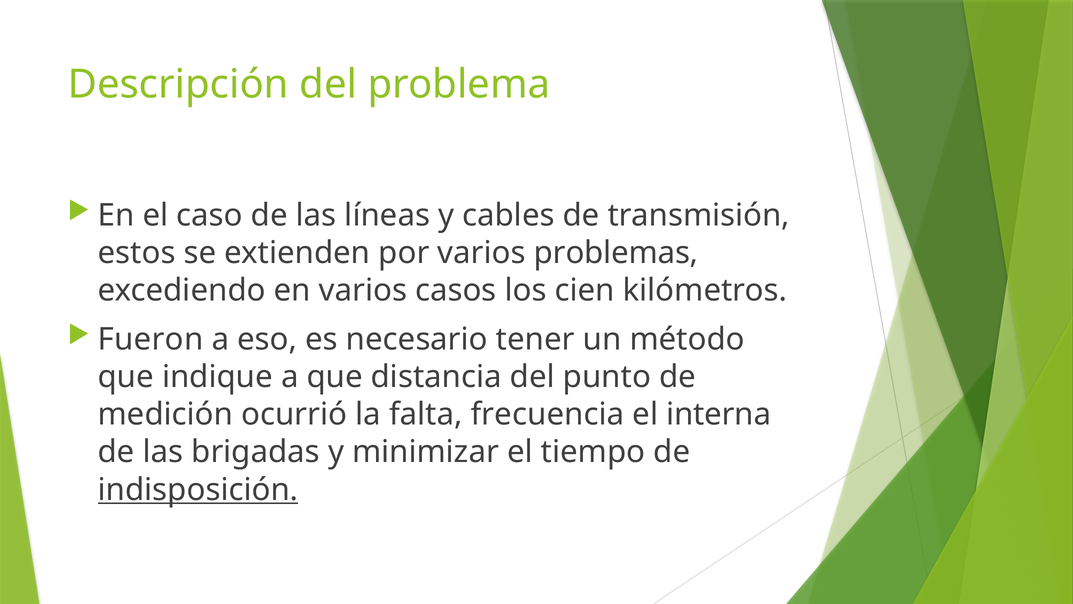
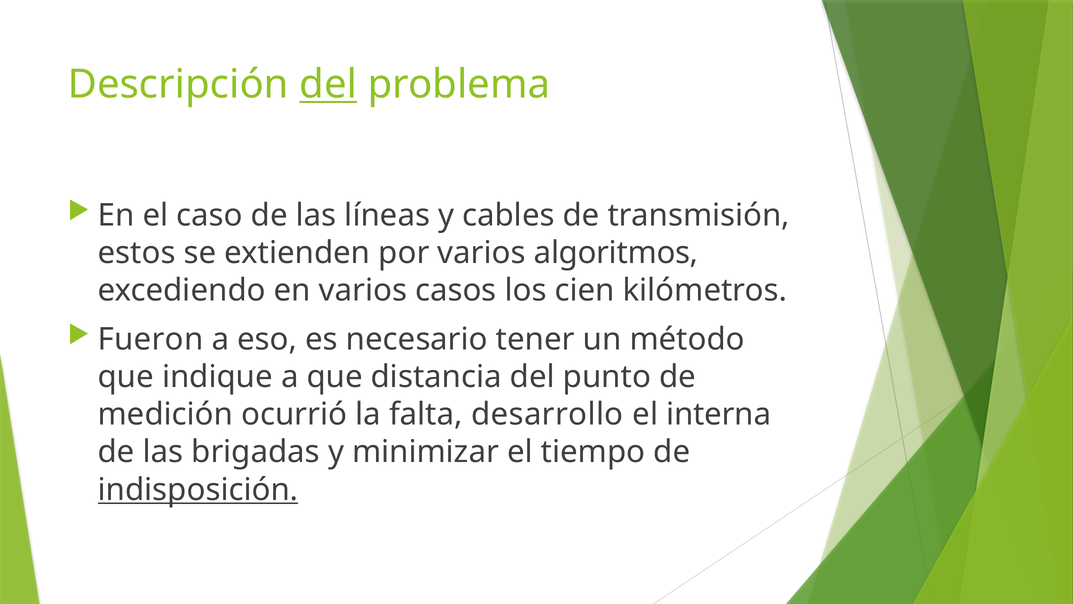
del underline: none -> present (328, 85)
problemas: problemas -> algoritmos (616, 253)
frecuencia: frecuencia -> desarrollo (547, 414)
